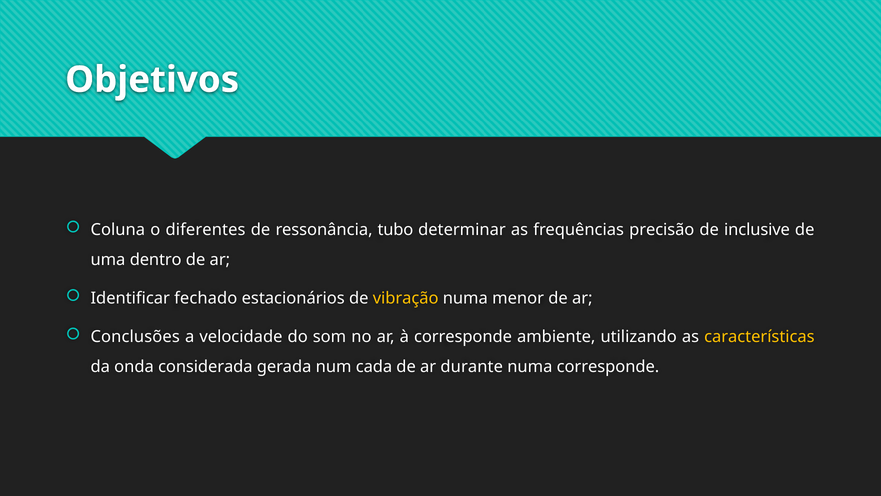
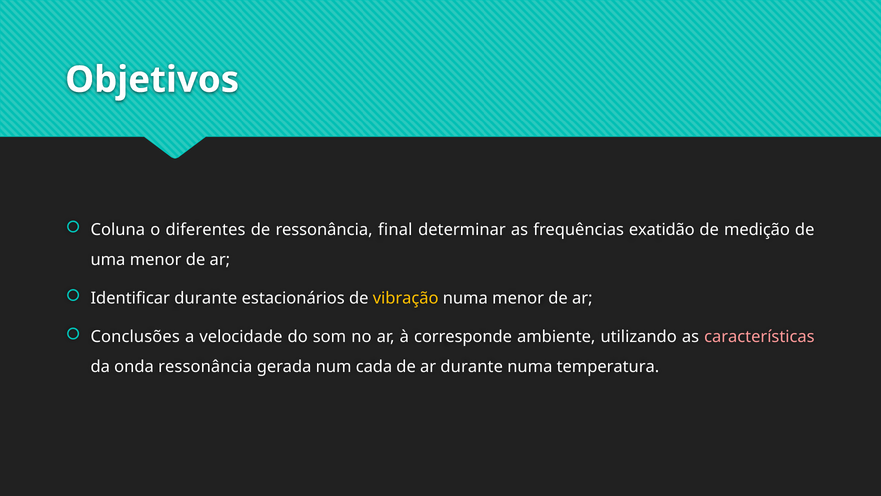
tubo: tubo -> final (395, 230)
precisão: precisão -> exatidão (662, 230)
inclusive: inclusive -> medição (757, 230)
uma dentro: dentro -> menor (156, 260)
Identificar fechado: fechado -> durante (206, 298)
características colour: yellow -> pink (759, 337)
onda considerada: considerada -> ressonância (205, 366)
numa corresponde: corresponde -> temperatura (608, 366)
